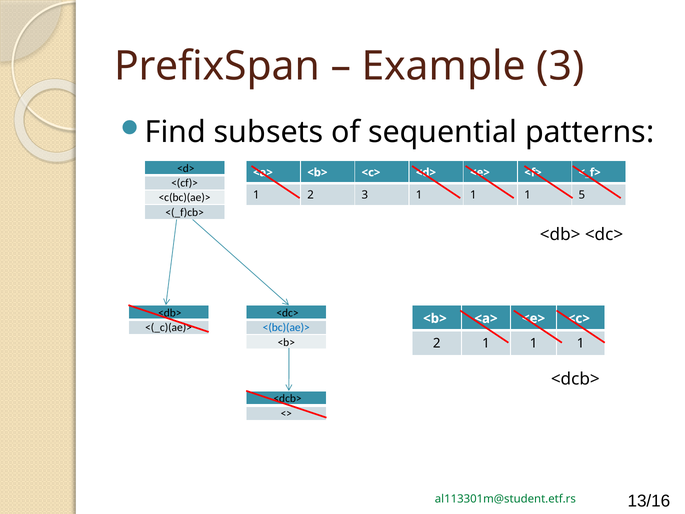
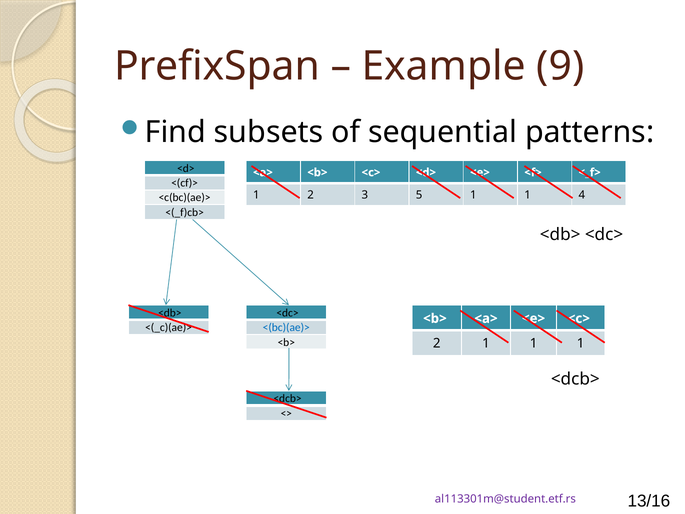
Example 3: 3 -> 9 (560, 66)
3 1: 1 -> 5 (419, 195)
5: 5 -> 4 (582, 195)
al113301m@student.etf.rs colour: green -> purple (505, 499)
